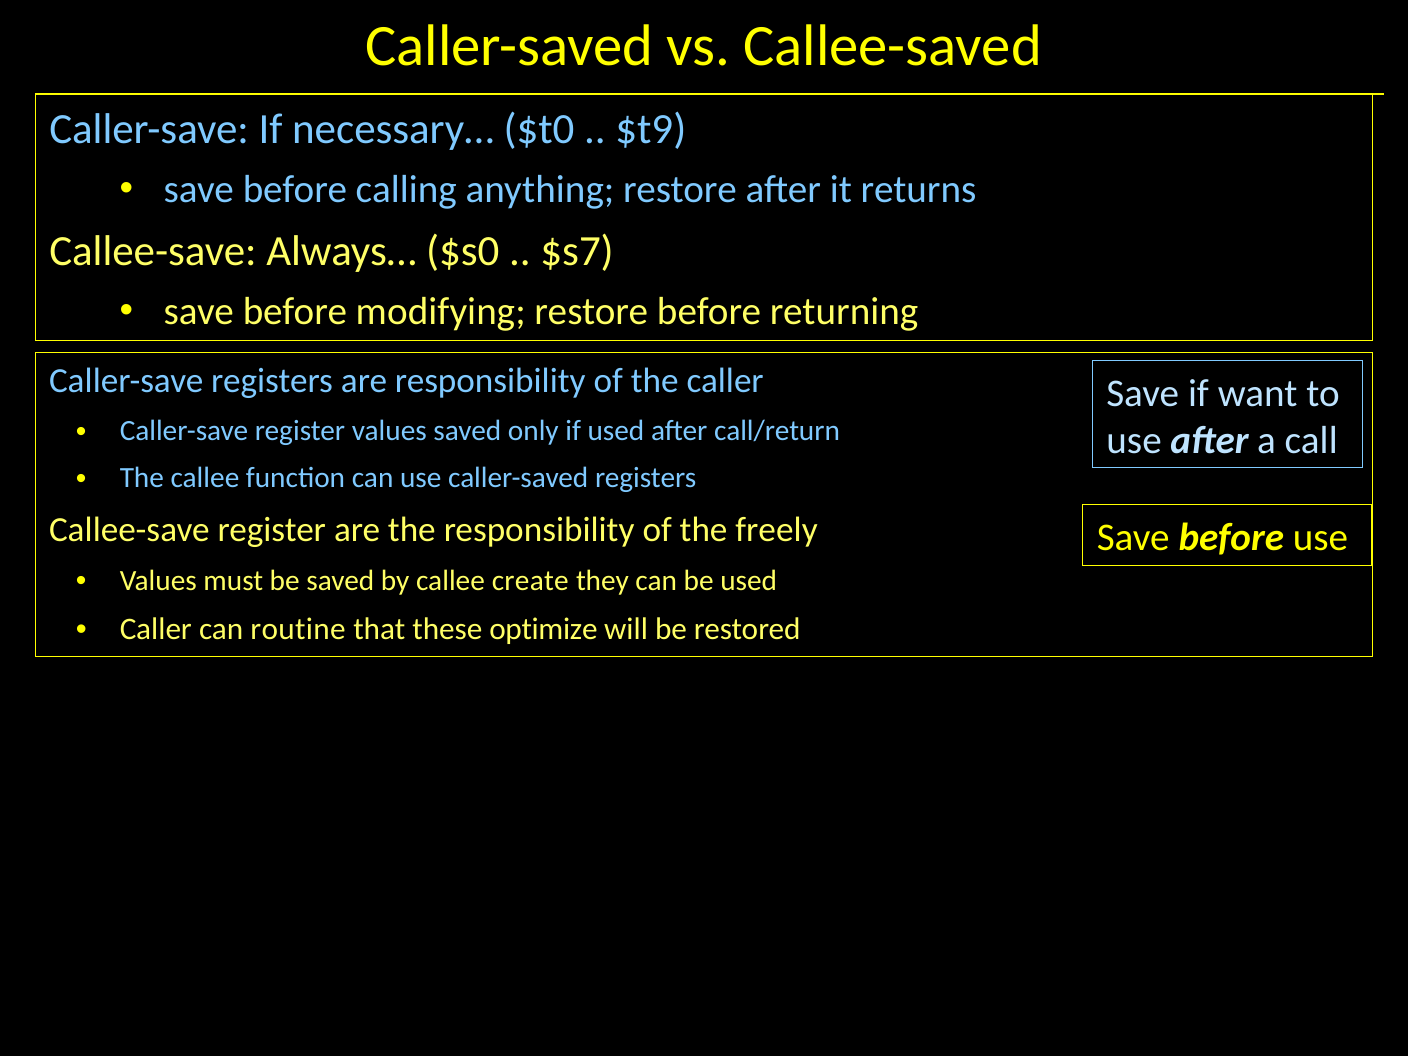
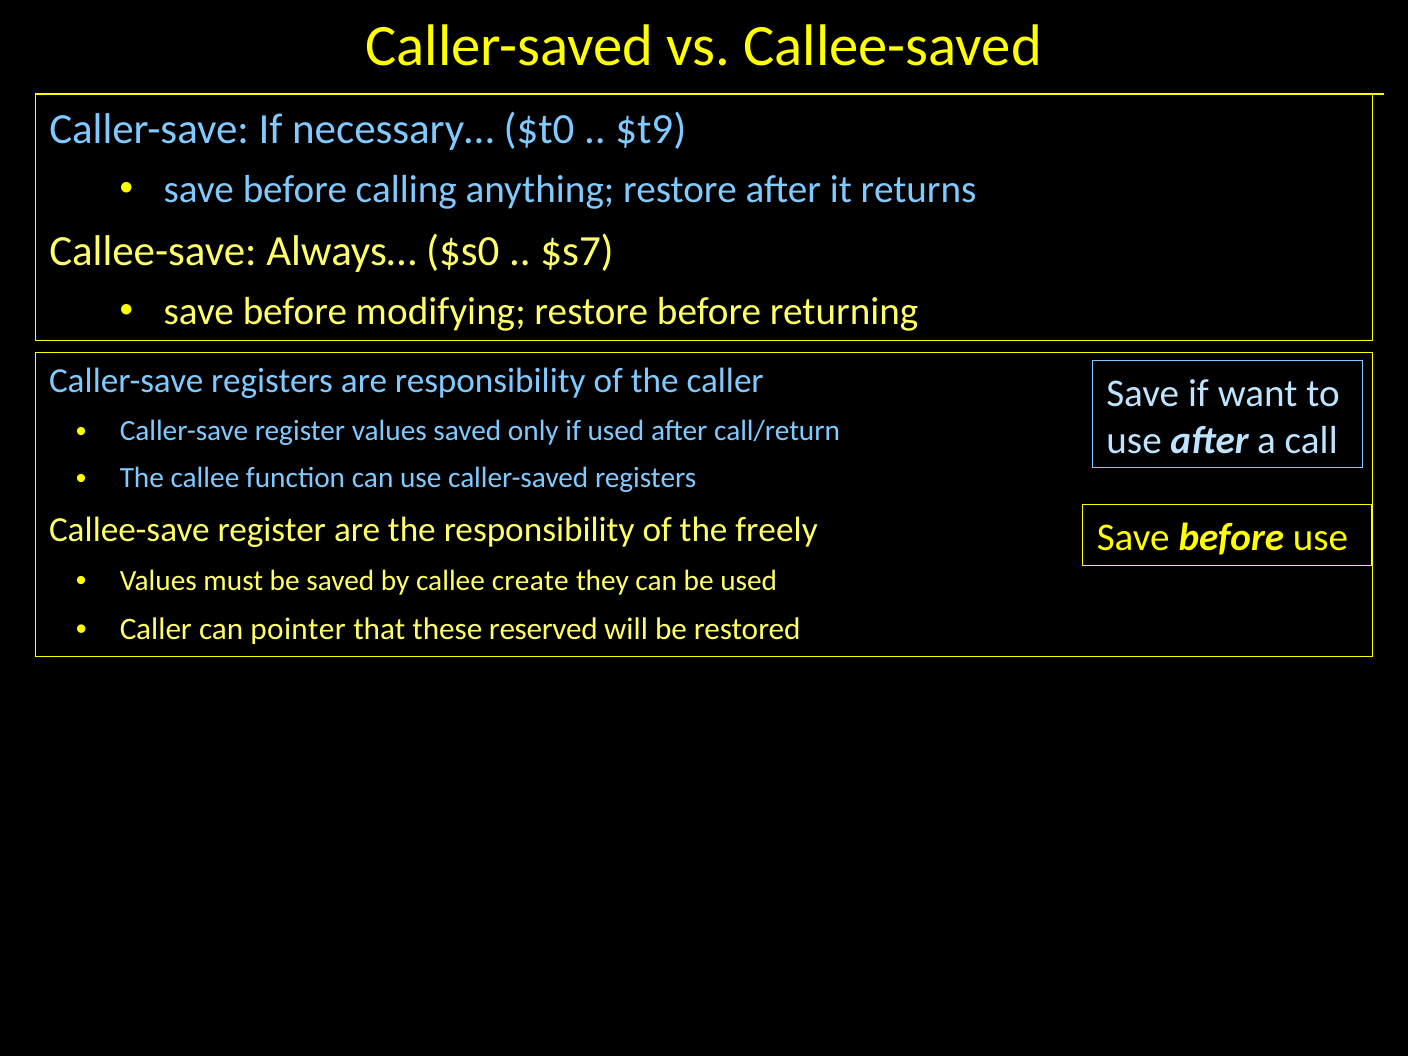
routine: routine -> pointer (298, 629)
optimize: optimize -> reserved (543, 629)
